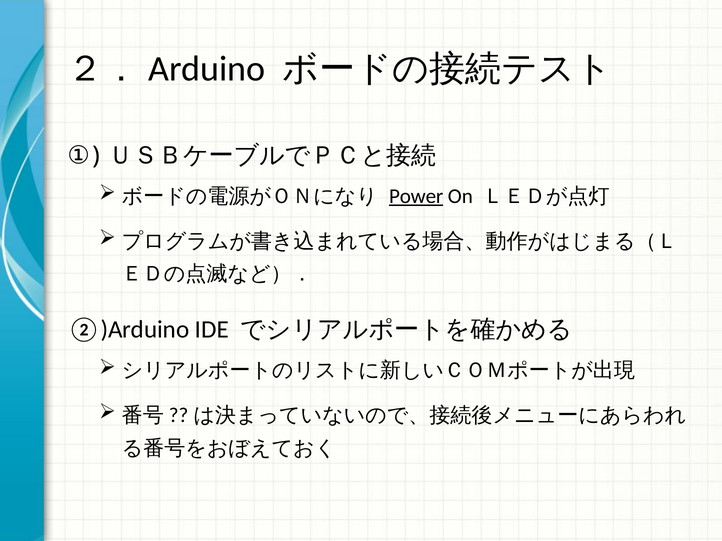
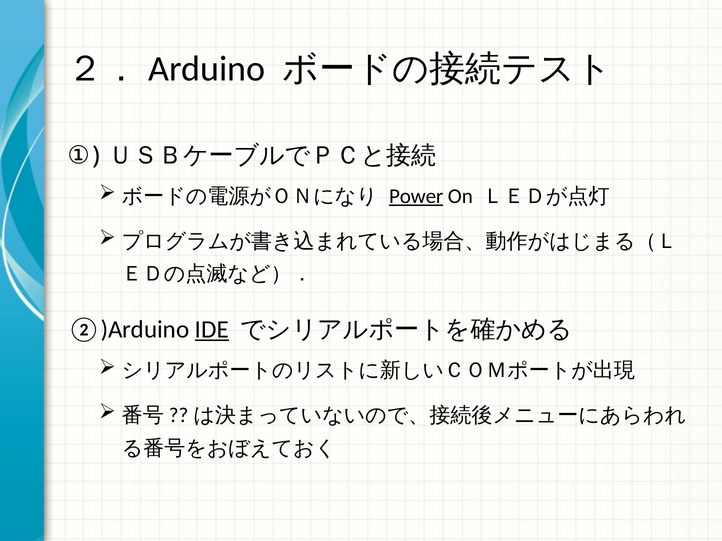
IDE underline: none -> present (212, 330)
